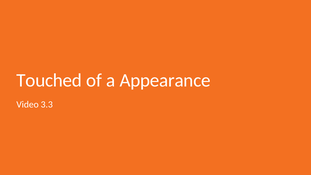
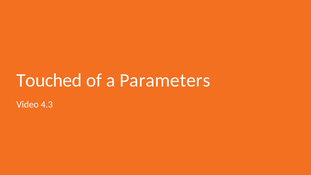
Appearance: Appearance -> Parameters (165, 80)
3.3: 3.3 -> 4.3 (47, 104)
